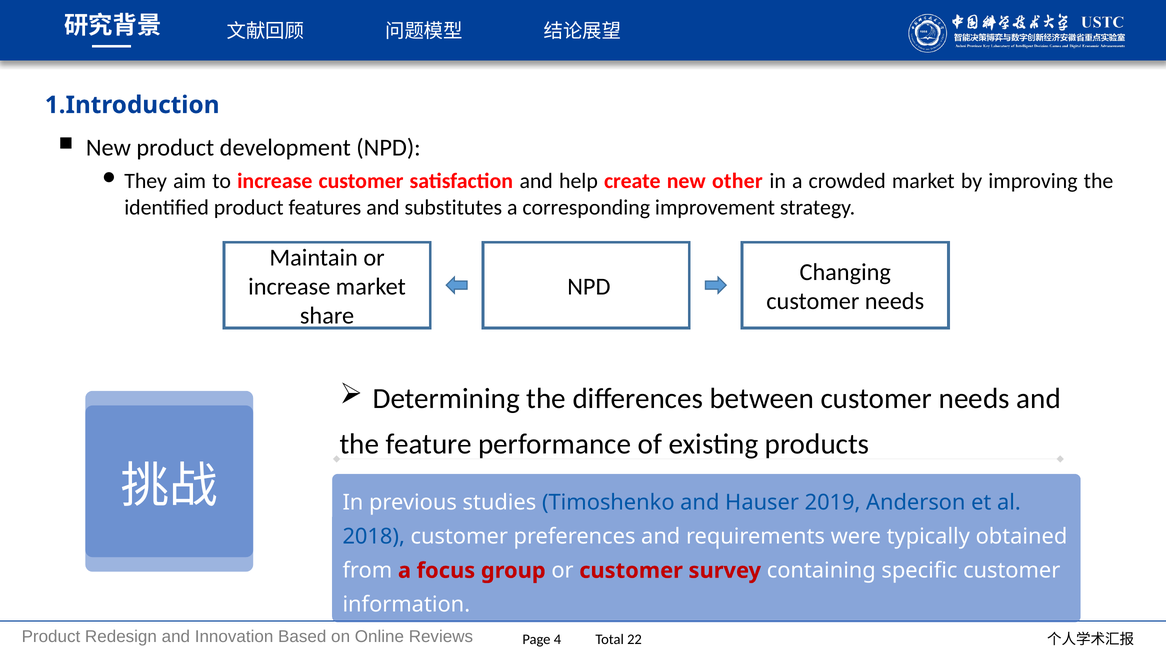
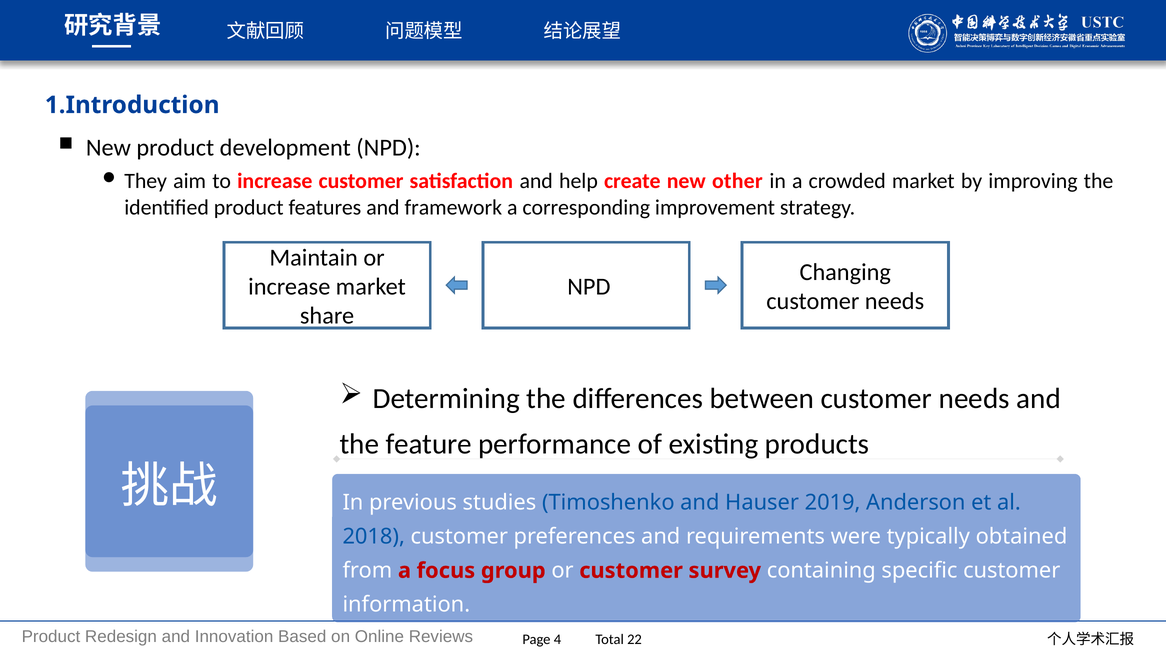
substitutes: substitutes -> framework (453, 207)
